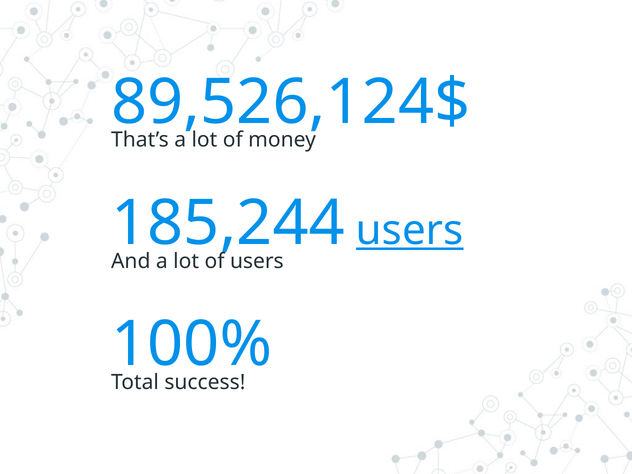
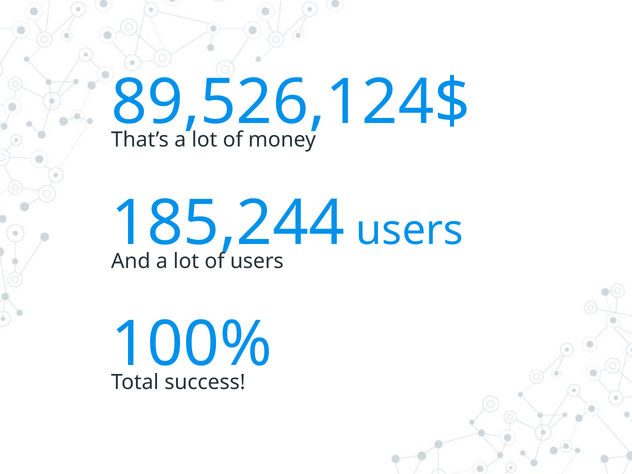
users underline: present -> none (410, 230)
